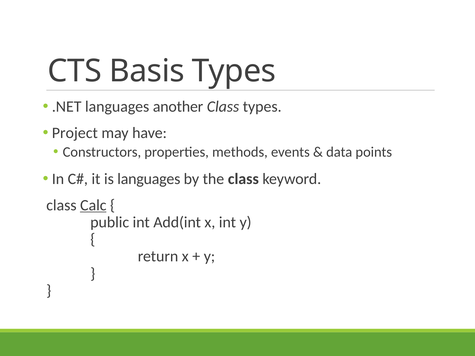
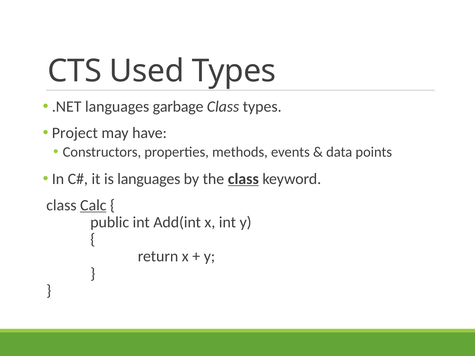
Basis: Basis -> Used (147, 71)
another: another -> garbage (178, 107)
class underline: none -> present (243, 179)
